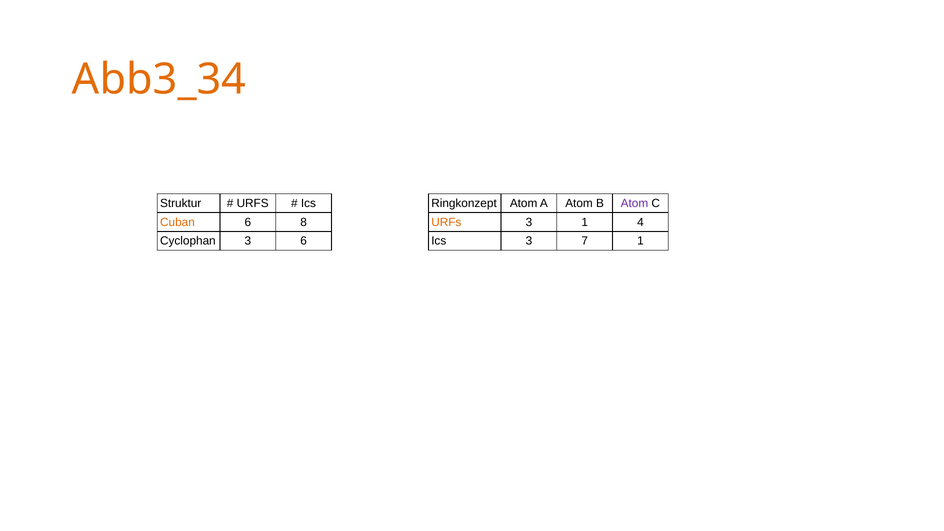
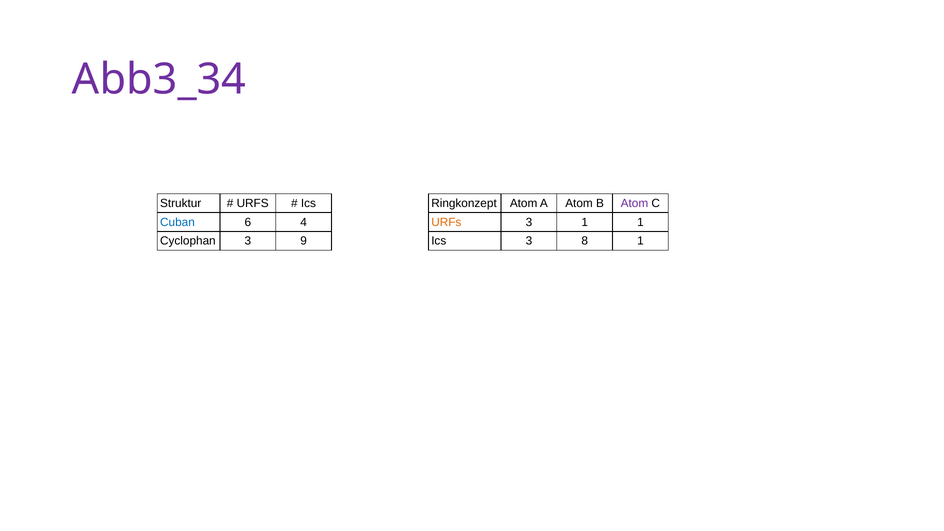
Abb3_34 colour: orange -> purple (159, 79)
Cuban colour: orange -> blue (177, 222)
8: 8 -> 4 (304, 222)
1 4: 4 -> 1 (640, 222)
3 6: 6 -> 9 (304, 241)
7: 7 -> 8 (585, 241)
